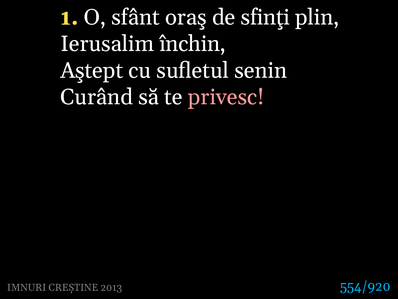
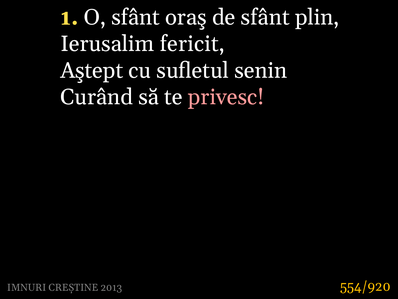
de sfinţi: sfinţi -> sfânt (265, 17)
închin: închin -> fericit (192, 44)
554/920 colour: light blue -> yellow (365, 286)
